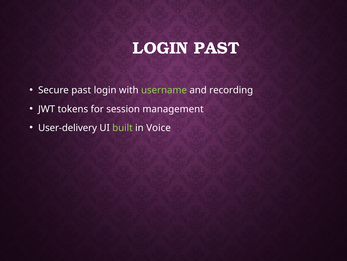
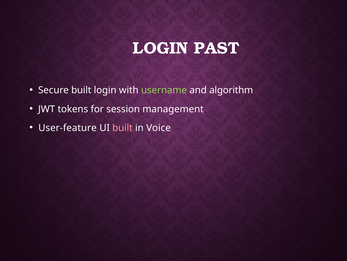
Secure past: past -> built (81, 90)
recording: recording -> algorithm (231, 90)
User-delivery: User-delivery -> User-feature (67, 127)
built colour: light green -> pink (122, 127)
